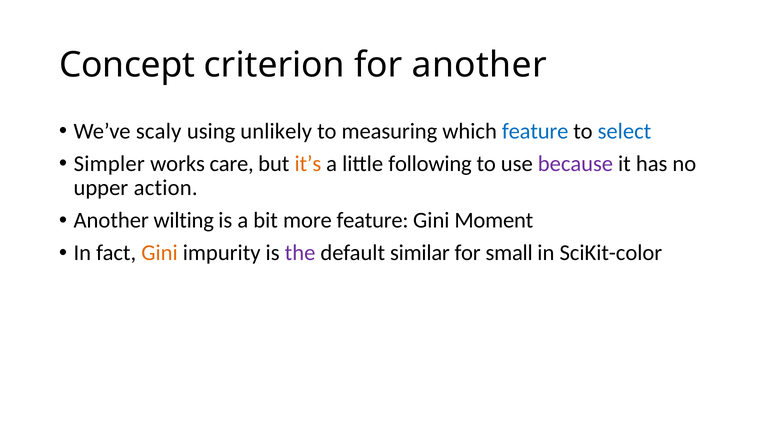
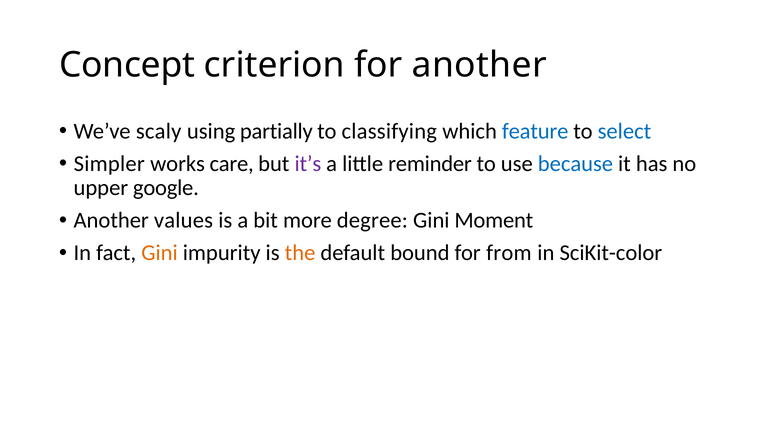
unlikely: unlikely -> partially (276, 131)
measuring: measuring -> classifying (389, 131)
it’s colour: orange -> purple (308, 164)
following: following -> reminder (430, 164)
because colour: purple -> blue (575, 164)
action: action -> google (166, 188)
wilting: wilting -> values (183, 220)
more feature: feature -> degree (372, 220)
the colour: purple -> orange (300, 253)
similar: similar -> bound (420, 253)
small: small -> from (509, 253)
